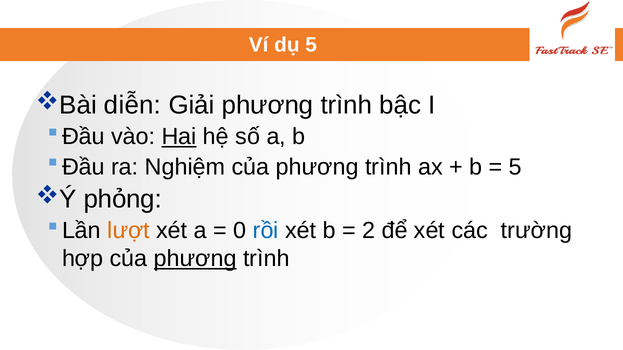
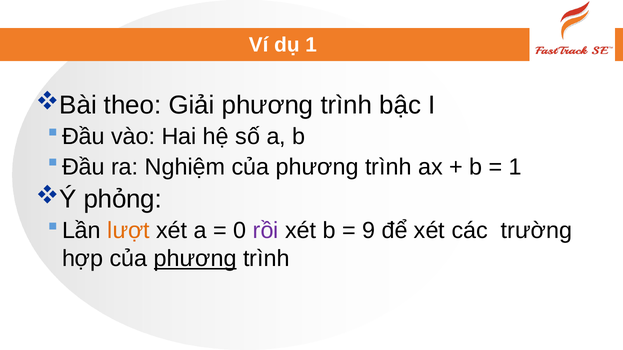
dụ 5: 5 -> 1 (311, 45)
diễn: diễn -> theo (133, 105)
Hai underline: present -> none (179, 137)
5: 5 -> 1 (515, 167)
rồi colour: blue -> purple (266, 231)
2: 2 -> 9 (369, 231)
